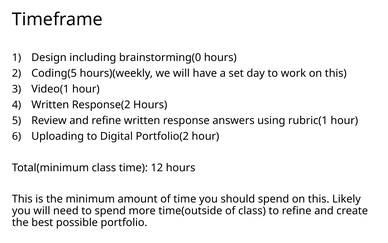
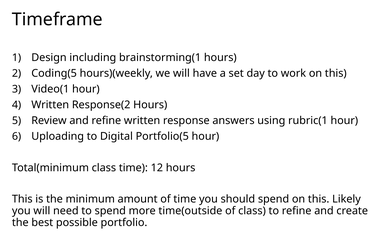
brainstorming(0: brainstorming(0 -> brainstorming(1 (160, 58)
Portfolio(2: Portfolio(2 -> Portfolio(5 (162, 136)
